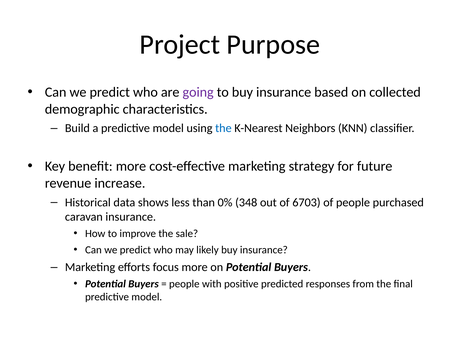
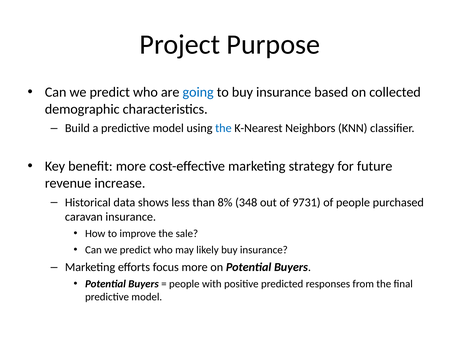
going colour: purple -> blue (198, 92)
0%: 0% -> 8% (225, 202)
6703: 6703 -> 9731 (306, 202)
